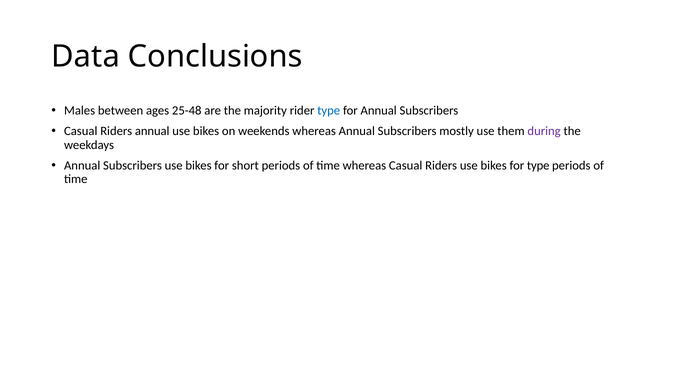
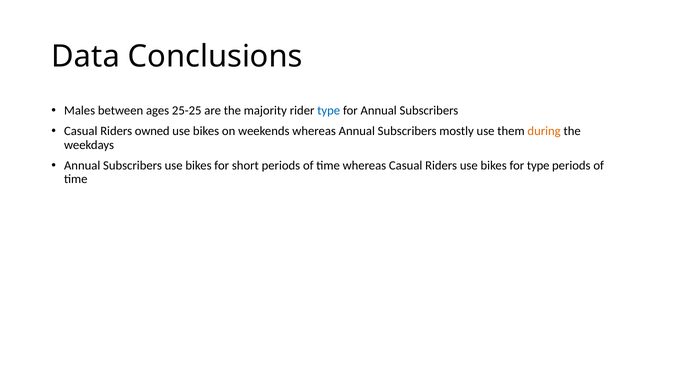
25-48: 25-48 -> 25-25 (187, 110)
Riders annual: annual -> owned (152, 131)
during colour: purple -> orange (544, 131)
